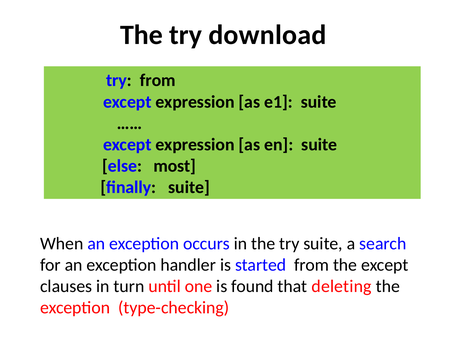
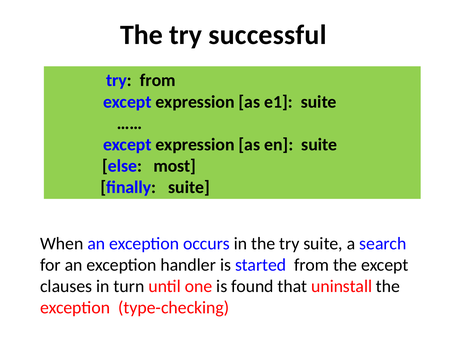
download: download -> successful (267, 35)
deleting: deleting -> uninstall (342, 286)
